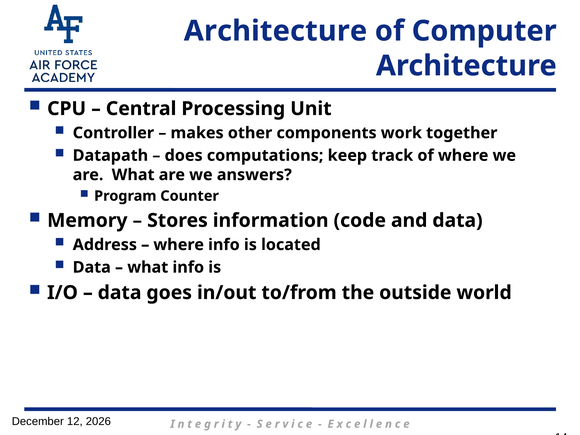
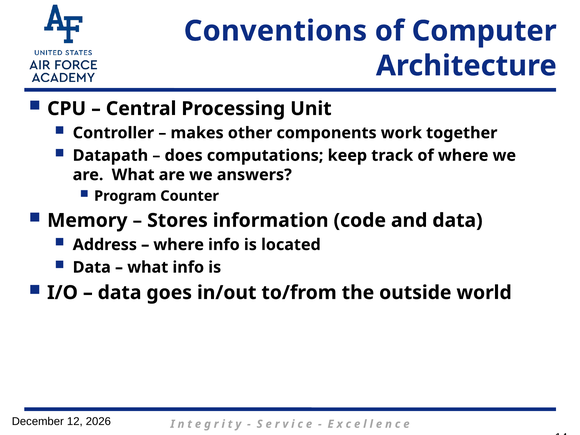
Architecture: Architecture -> Conventions (275, 31)
